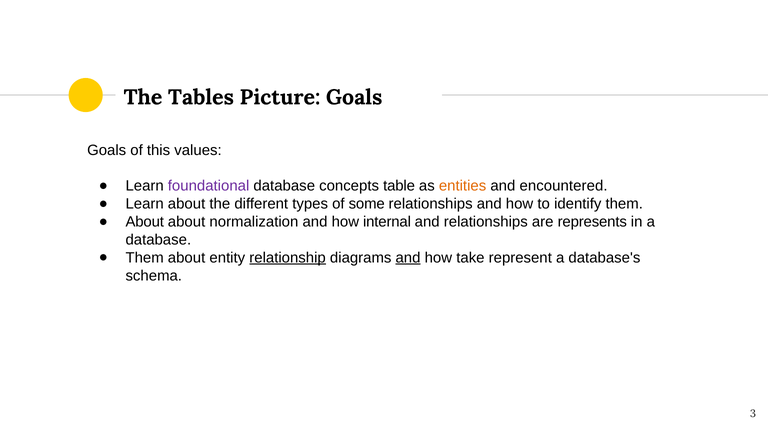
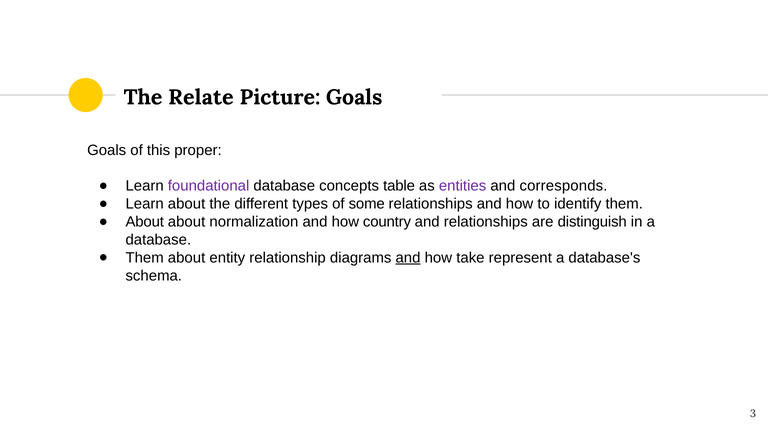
Tables: Tables -> Relate (201, 97)
values: values -> proper (198, 150)
entities colour: orange -> purple (463, 186)
encountered: encountered -> corresponds (564, 186)
internal: internal -> country (387, 222)
represents: represents -> distinguish (592, 222)
relationship underline: present -> none (288, 258)
